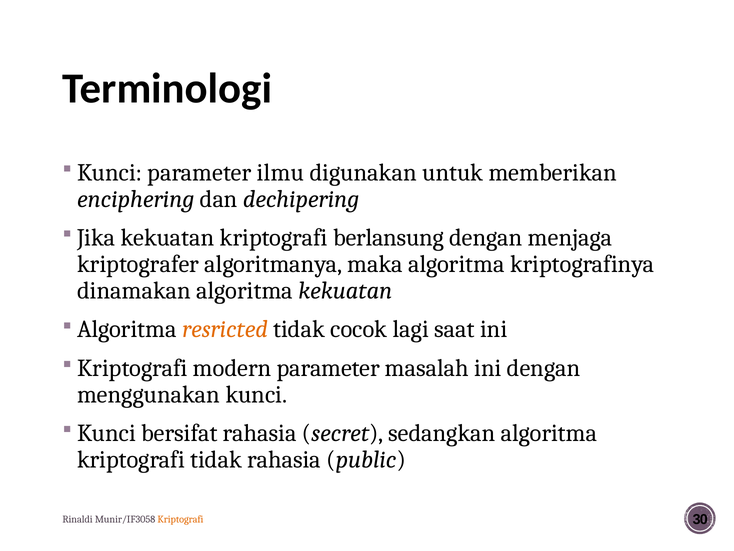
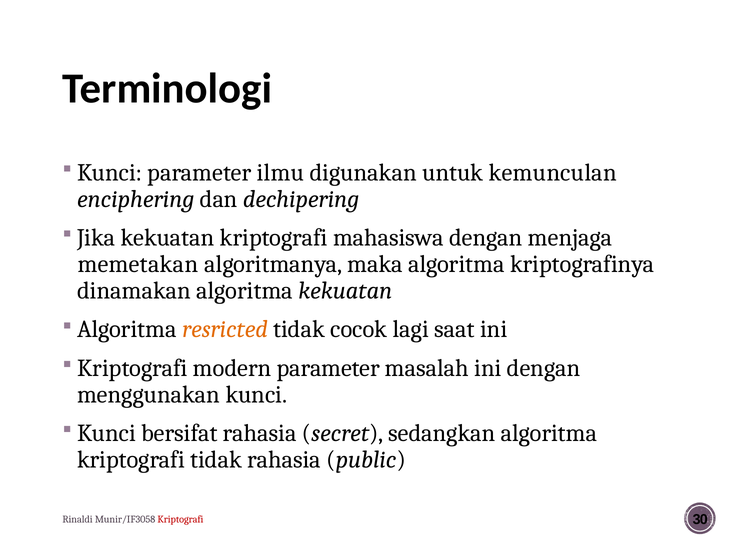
memberikan: memberikan -> kemunculan (553, 173)
berlansung: berlansung -> mahasiswa (389, 238)
kriptografer: kriptografer -> memetakan (138, 264)
Kriptografi colour: orange -> red (180, 519)
